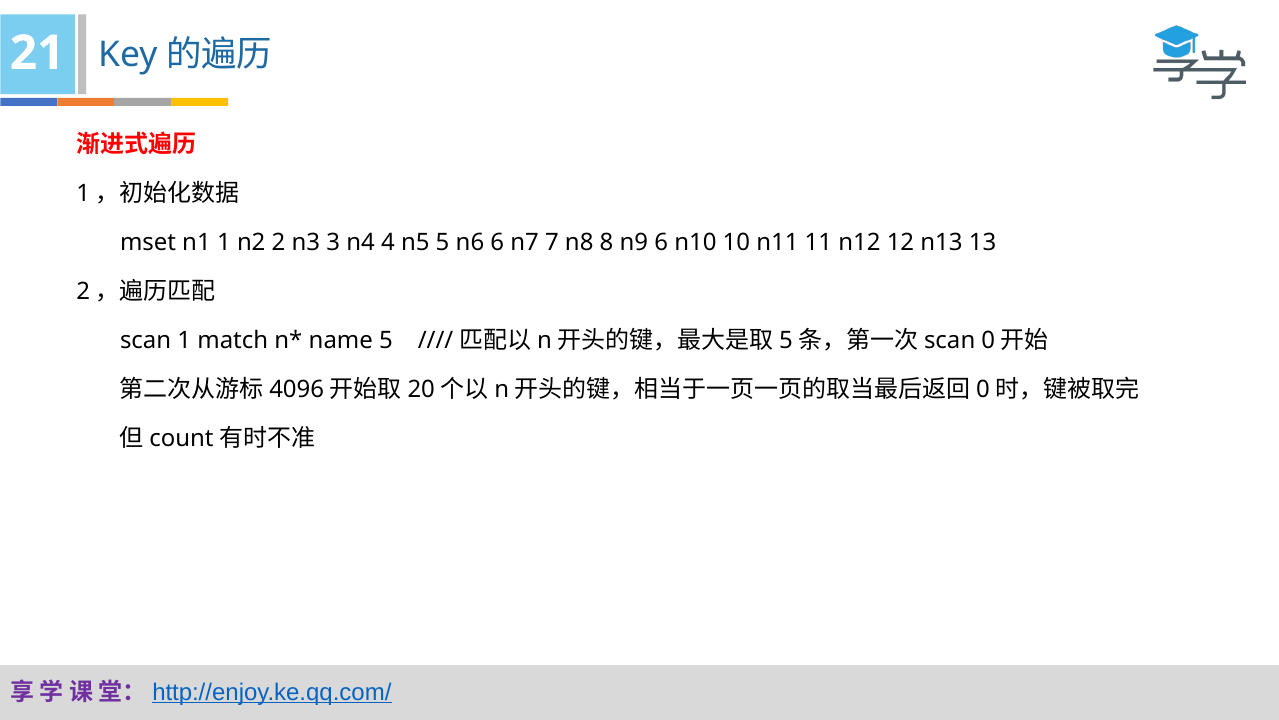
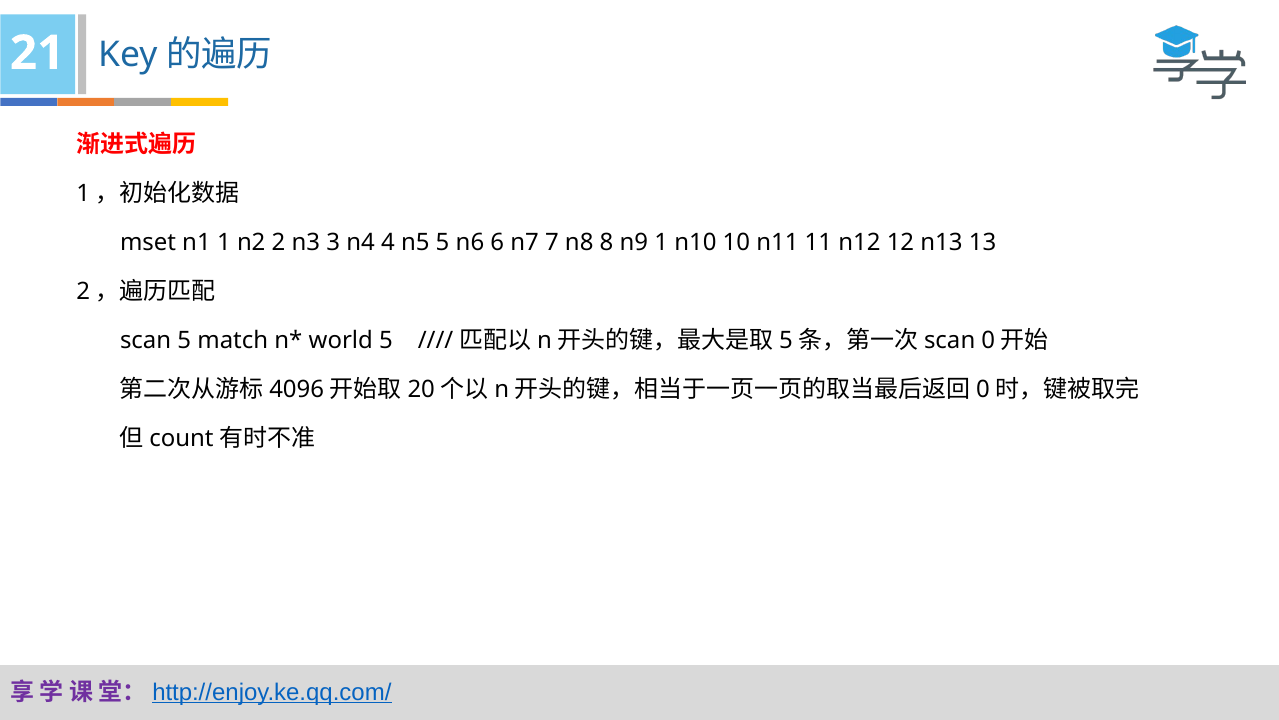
n9 6: 6 -> 1 (661, 242)
scan 1: 1 -> 5 (184, 340)
name: name -> world (341, 340)
